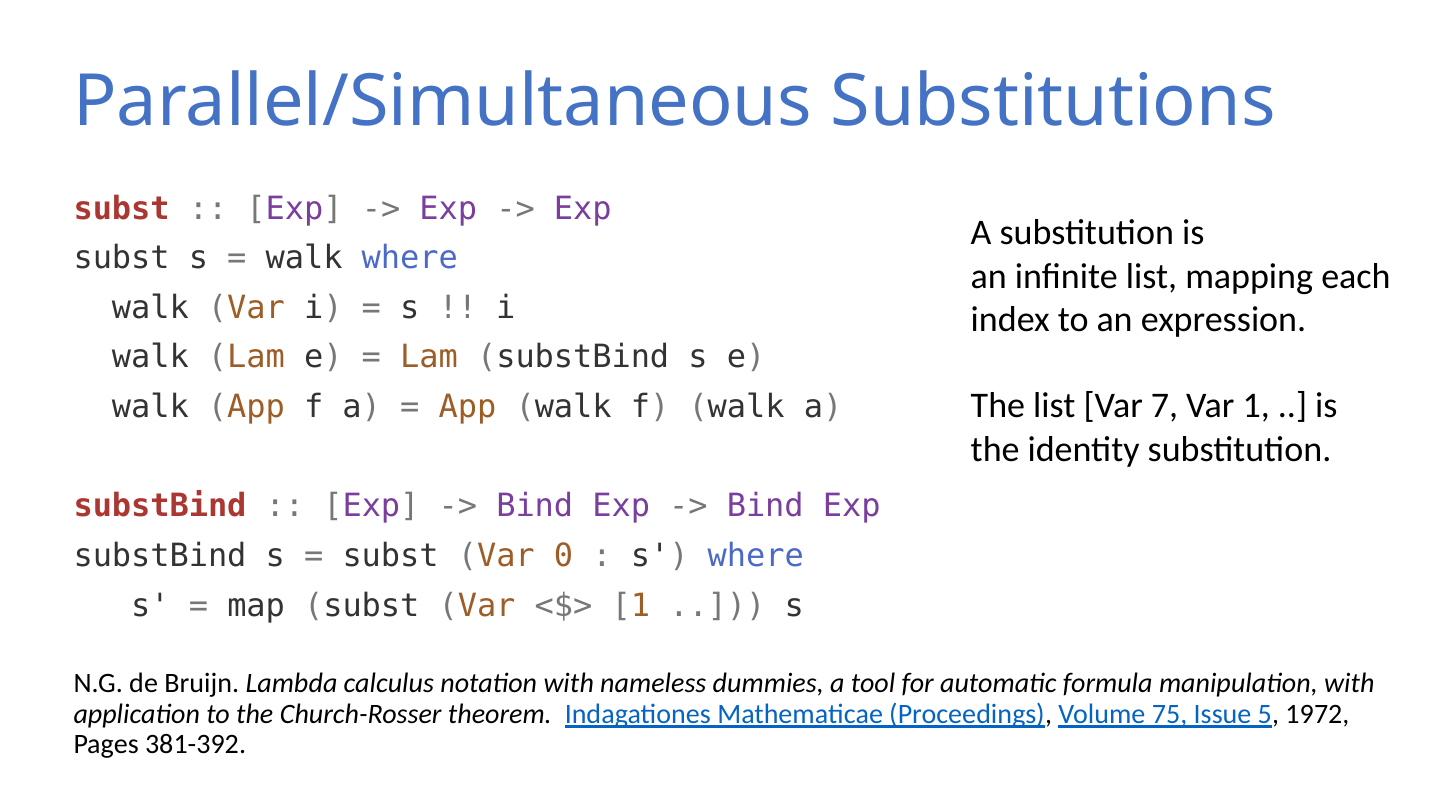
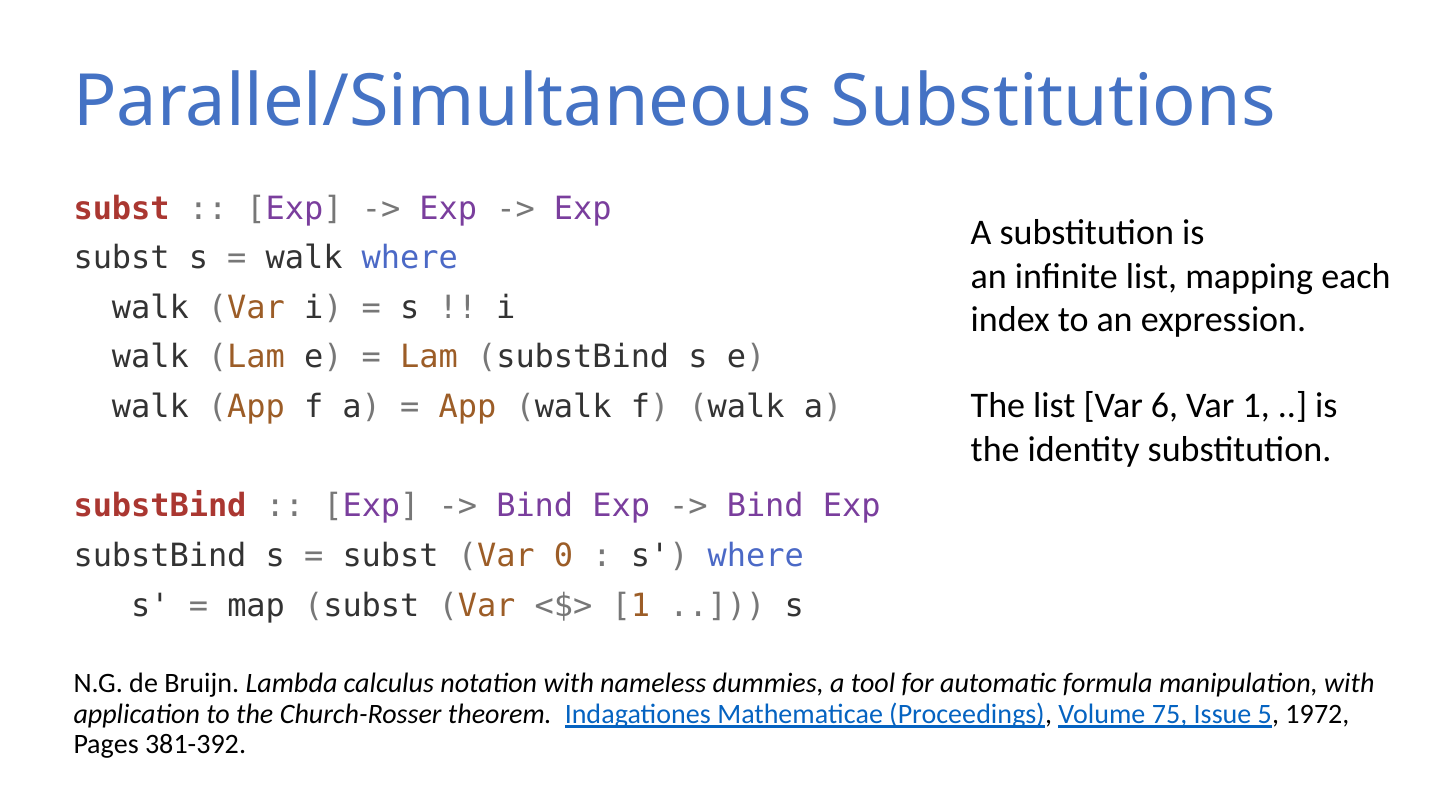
7: 7 -> 6 (1165, 406)
